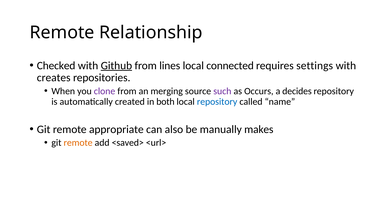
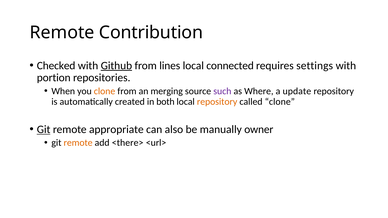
Relationship: Relationship -> Contribution (151, 33)
creates: creates -> portion (54, 78)
clone colour: purple -> orange (105, 91)
Occurs: Occurs -> Where (259, 91)
decides: decides -> update (297, 91)
repository colour: blue -> orange (217, 102)
called name: name -> clone (280, 102)
Git underline: none -> present (44, 130)
makes: makes -> owner (259, 130)
<saved>: <saved> -> <there> (128, 143)
